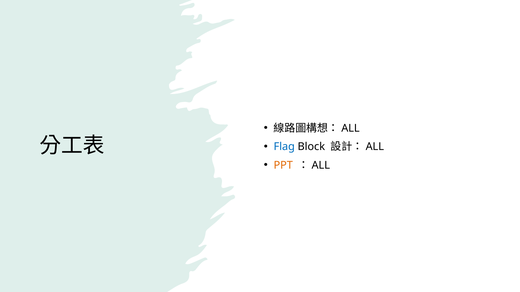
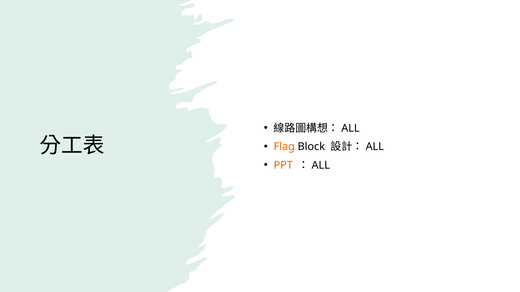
Flag colour: blue -> orange (284, 147)
